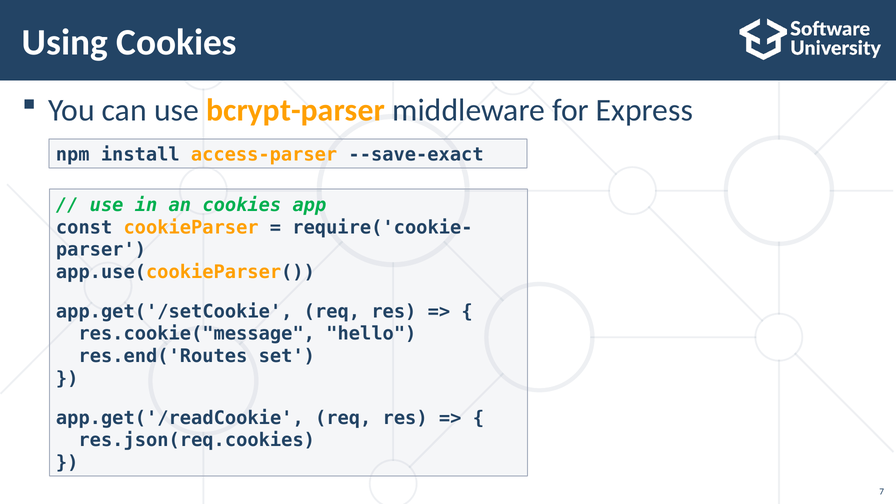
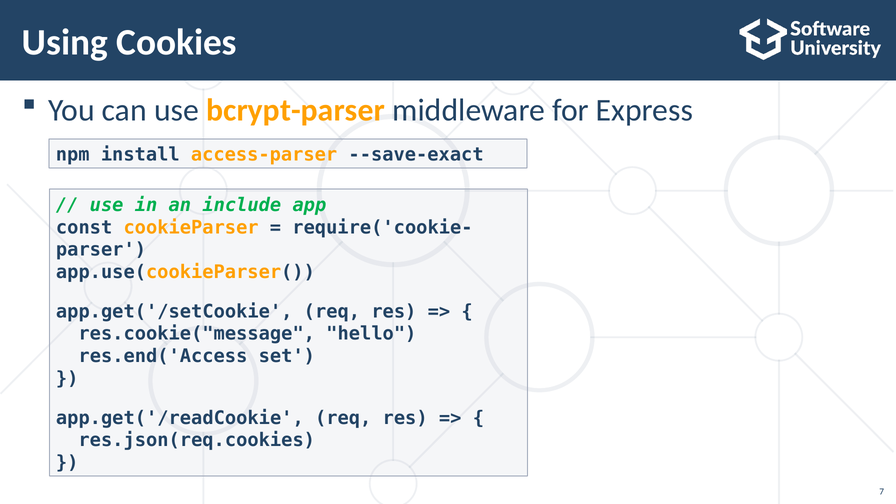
an cookies: cookies -> include (242, 205)
res.end('Routes: res.end('Routes -> res.end('Access (163, 356)
